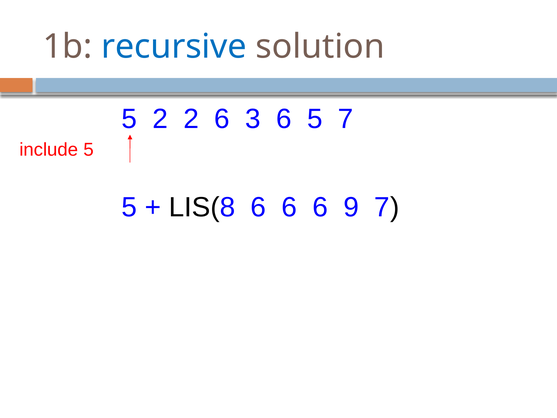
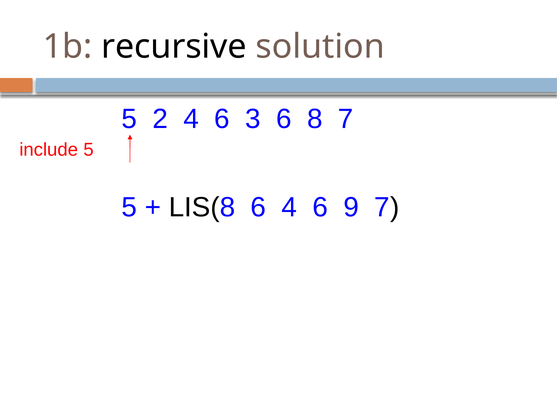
recursive colour: blue -> black (174, 46)
2 2: 2 -> 4 (191, 119)
6 5: 5 -> 8 (315, 119)
LIS(8 6 6: 6 -> 4 (289, 207)
